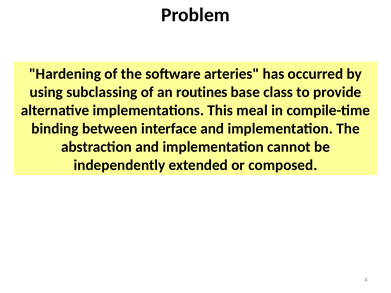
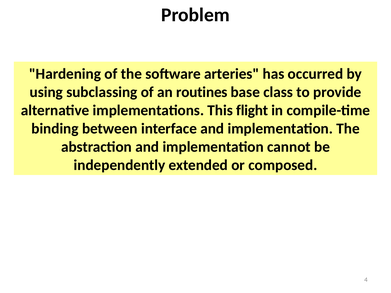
meal: meal -> flight (252, 110)
